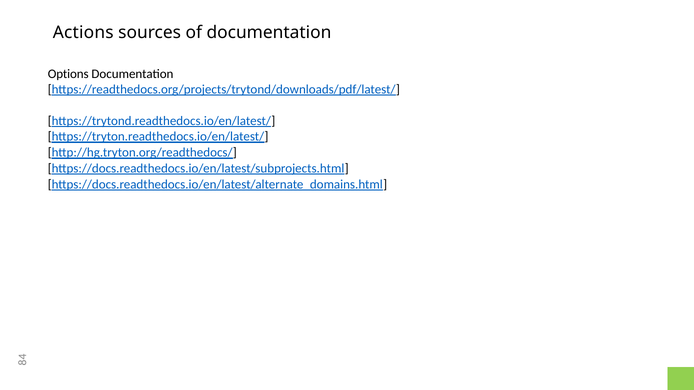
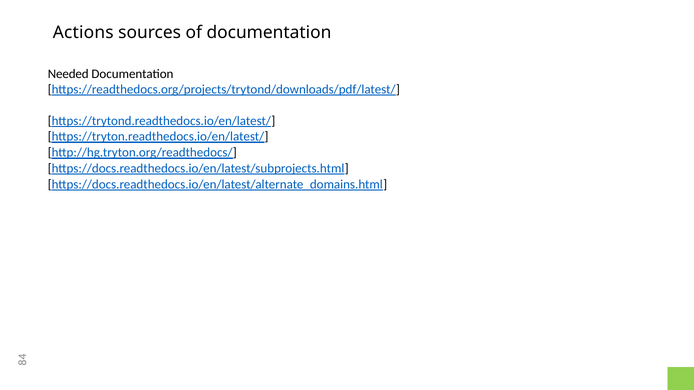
Options: Options -> Needed (68, 74)
